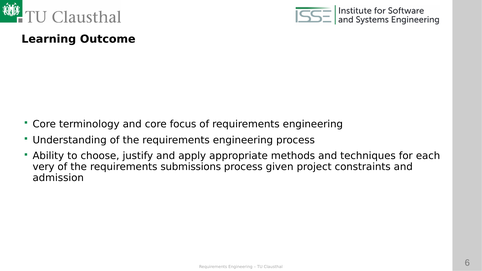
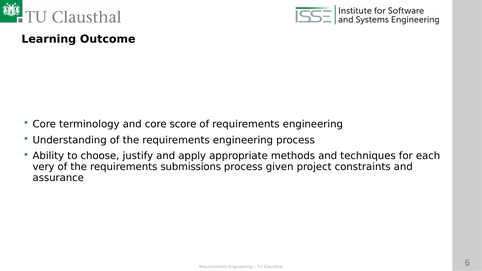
focus: focus -> score (183, 124)
admission: admission -> assurance (58, 178)
